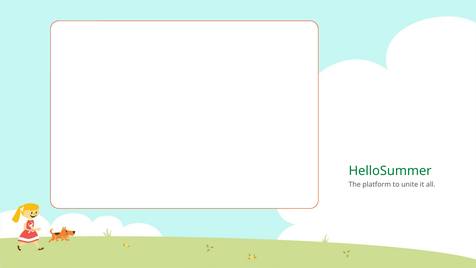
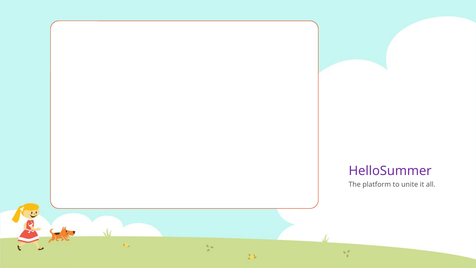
HelloSummer colour: green -> purple (390, 171)
